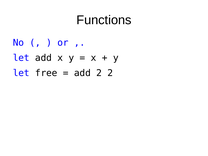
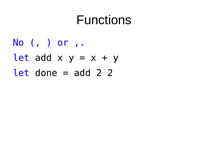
free: free -> done (46, 73)
